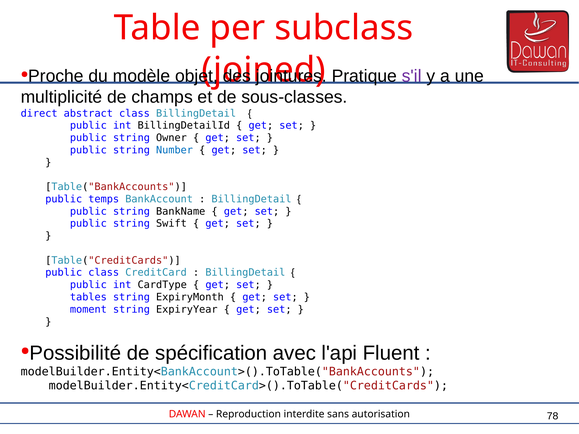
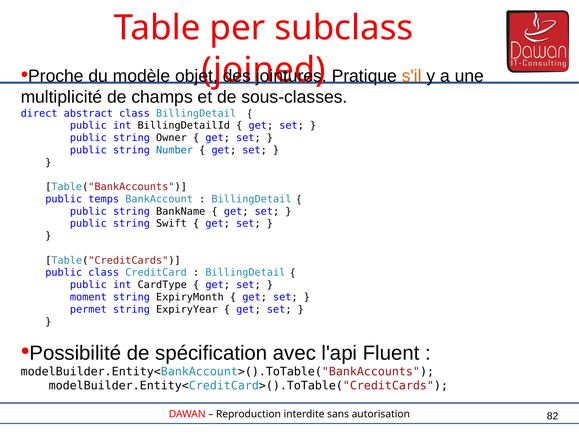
s'il colour: purple -> orange (412, 76)
tables: tables -> moment (88, 297)
moment: moment -> permet (88, 310)
78: 78 -> 82 (553, 416)
